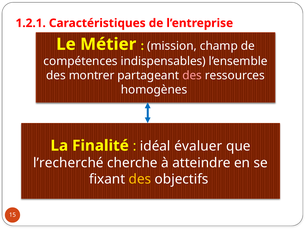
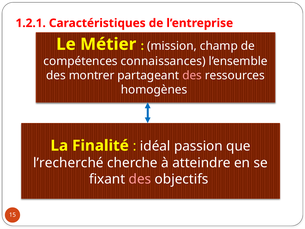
indispensables: indispensables -> connaissances (163, 61)
évaluer: évaluer -> passion (198, 146)
des colour: yellow -> pink (140, 179)
